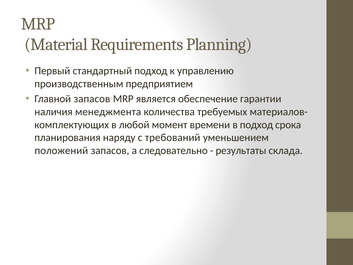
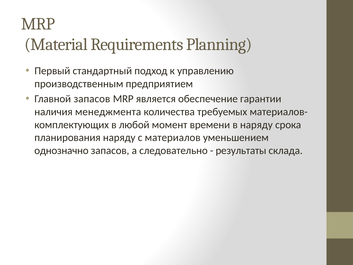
в подход: подход -> наряду (256, 125)
требований: требований -> материалов (173, 138)
положений: положений -> однозначно (61, 150)
